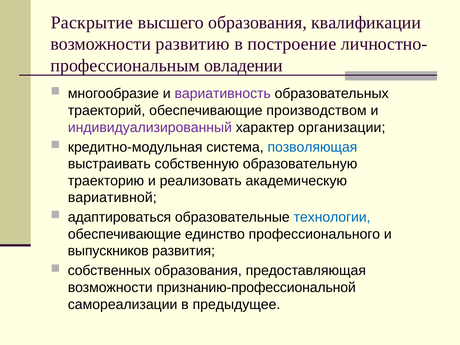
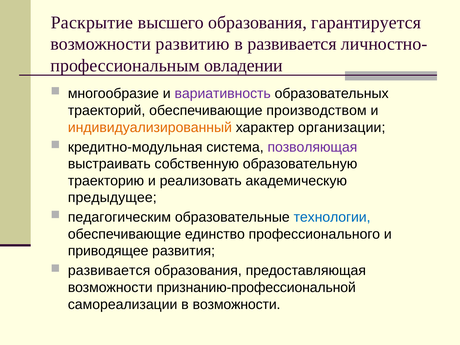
квалификации: квалификации -> гарантируется (366, 22)
в построение: построение -> развивается (292, 44)
индивидуализированный colour: purple -> orange (150, 127)
позволяющая colour: blue -> purple (312, 147)
вариативной: вариативной -> предыдущее (112, 198)
адаптироваться: адаптироваться -> педагогическим (119, 217)
выпускников: выпускников -> приводящее (108, 251)
собственных: собственных -> развивается (109, 271)
в предыдущее: предыдущее -> возможности (237, 304)
